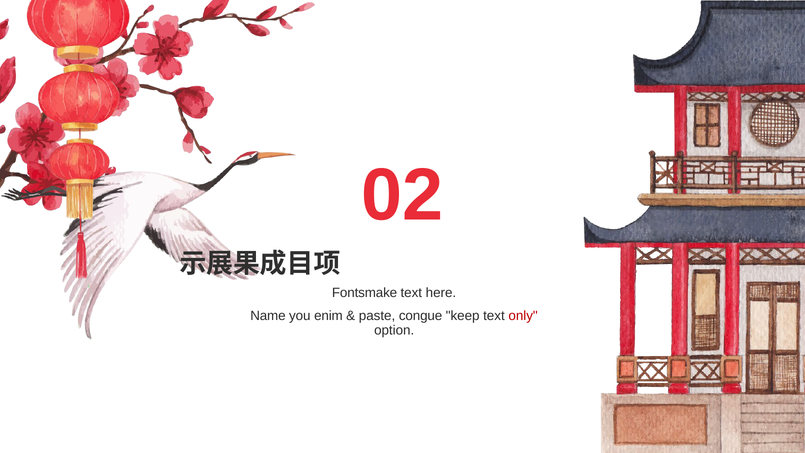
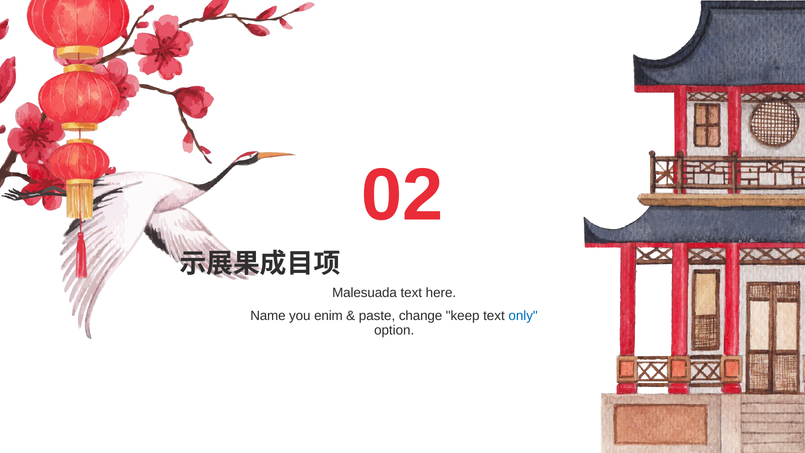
Fontsmake: Fontsmake -> Malesuada (365, 293)
congue: congue -> change (421, 315)
only colour: red -> blue (523, 315)
